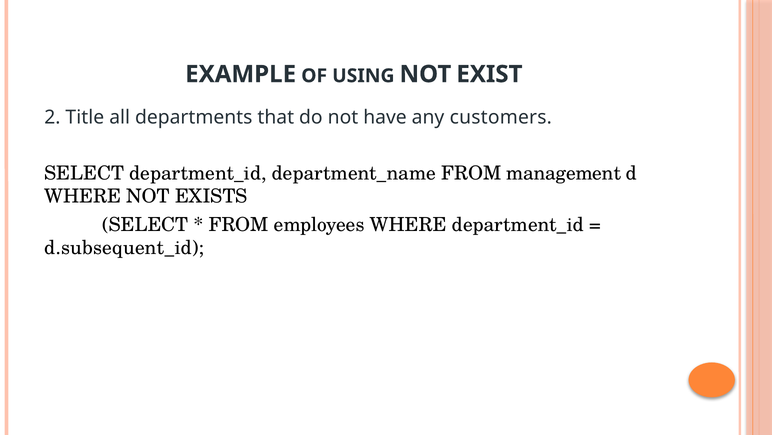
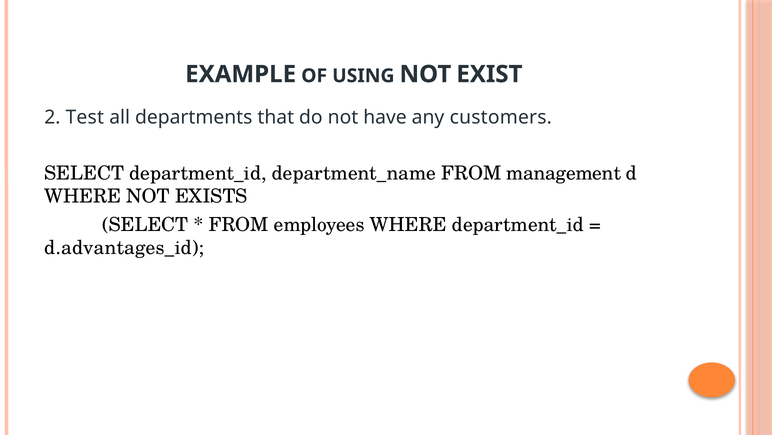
Title: Title -> Test (85, 117)
d.subsequent_id: d.subsequent_id -> d.advantages_id (124, 247)
